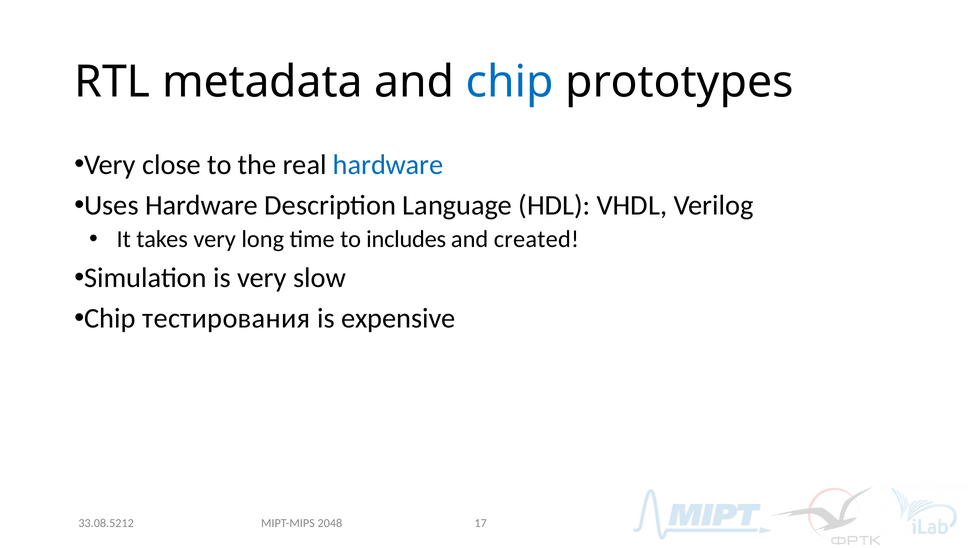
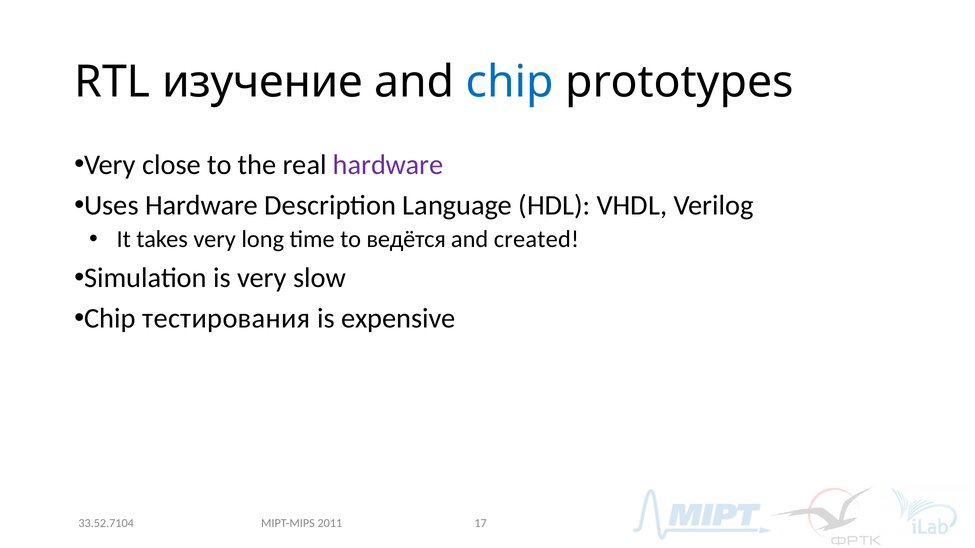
metadata: metadata -> изучение (262, 82)
hardware colour: blue -> purple (388, 165)
includes: includes -> ведётся (406, 239)
2048: 2048 -> 2011 (330, 524)
33.08.5212: 33.08.5212 -> 33.52.7104 (106, 524)
